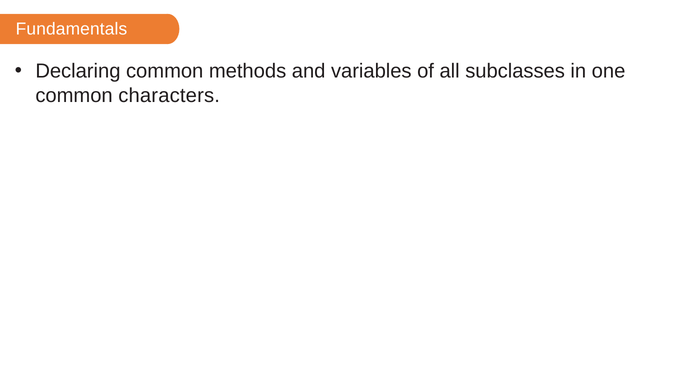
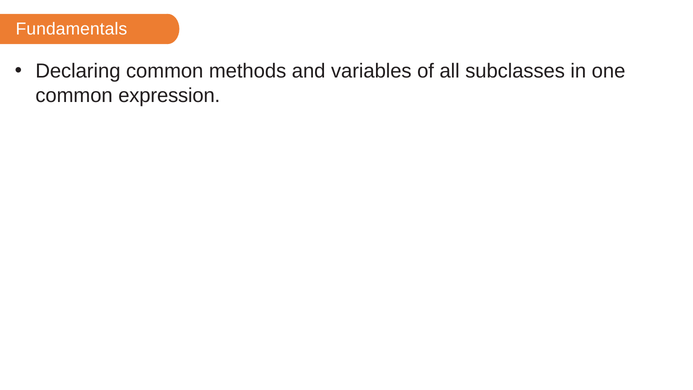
characters: characters -> expression (169, 95)
